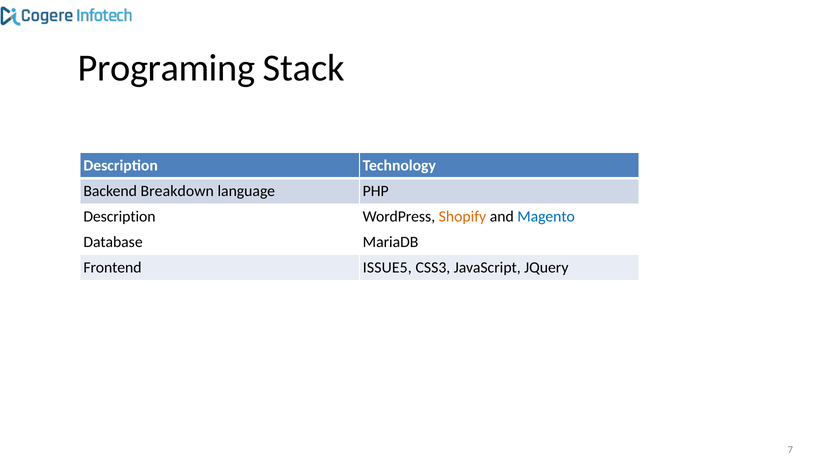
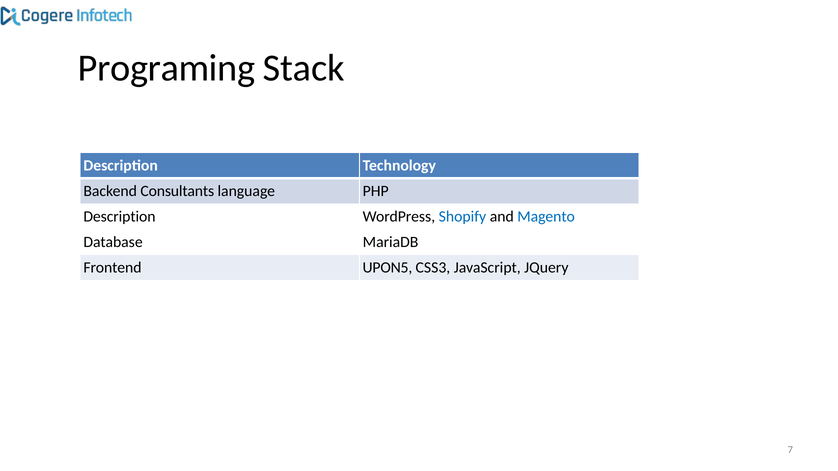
Breakdown: Breakdown -> Consultants (177, 191)
Shopify colour: orange -> blue (462, 217)
ISSUE5: ISSUE5 -> UPON5 (387, 268)
